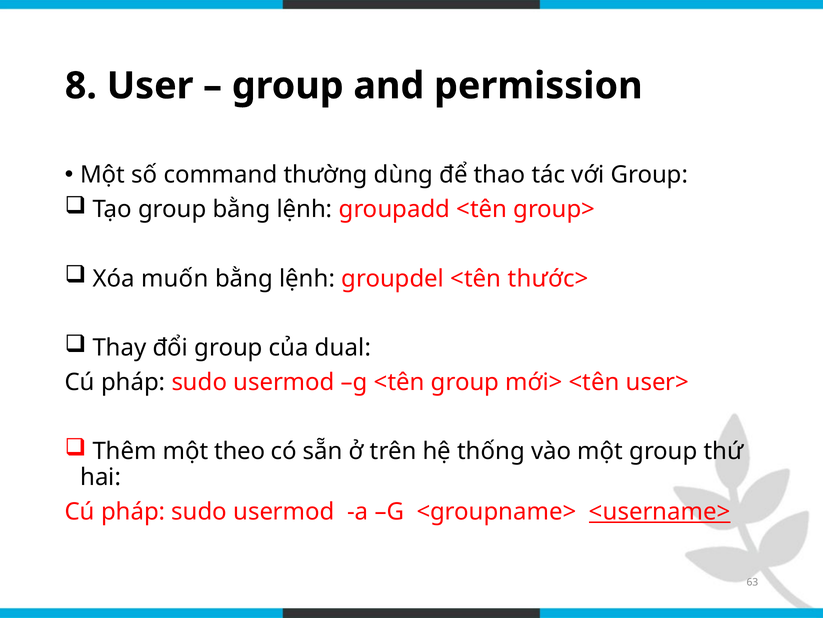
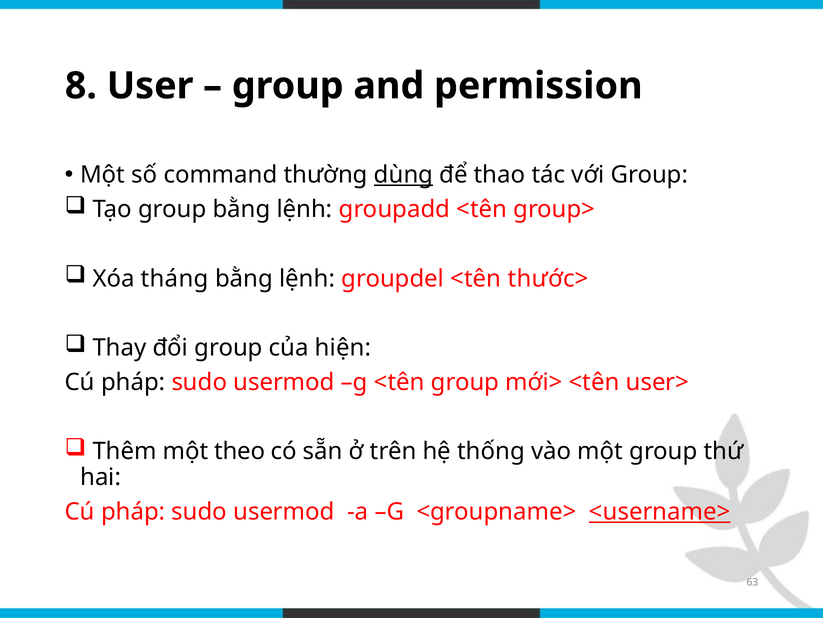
dùng underline: none -> present (404, 175)
muốn: muốn -> tháng (175, 278)
dual: dual -> hiện (343, 347)
